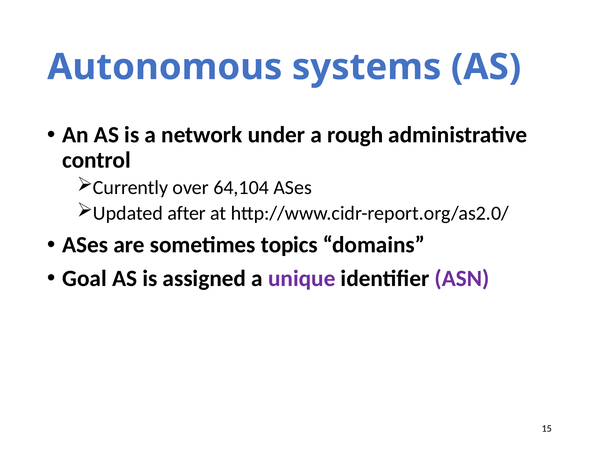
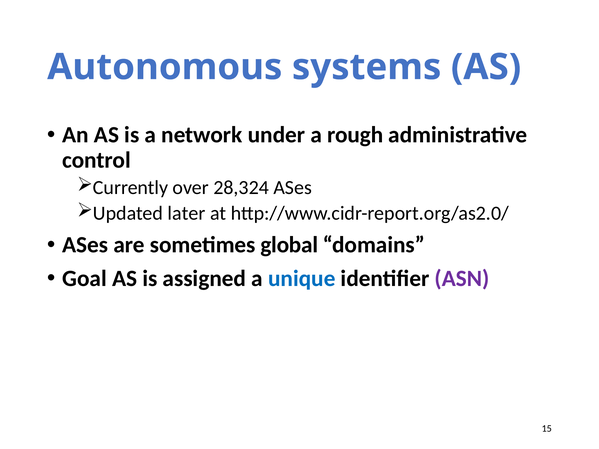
64,104: 64,104 -> 28,324 (241, 188)
after: after -> later (187, 213)
topics: topics -> global (289, 245)
unique colour: purple -> blue (302, 279)
